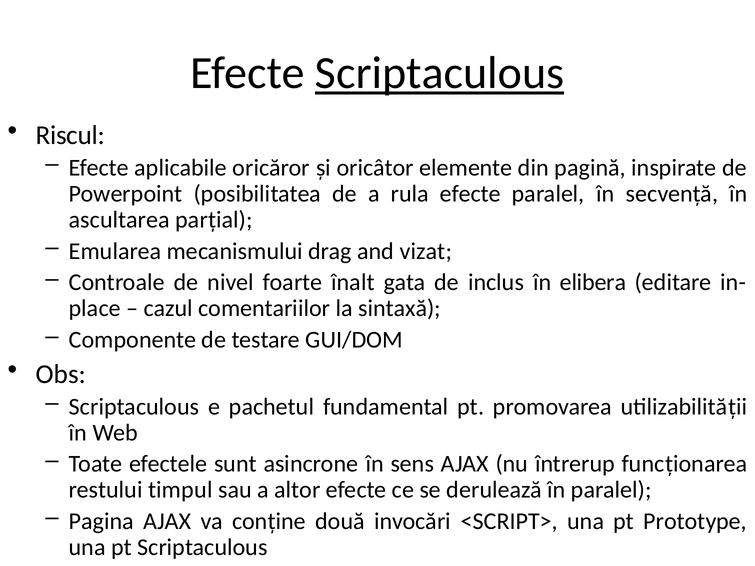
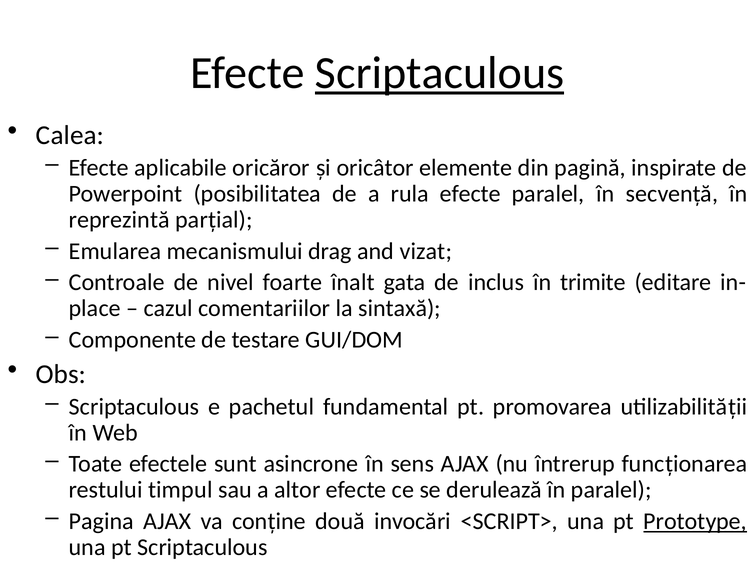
Riscul: Riscul -> Calea (70, 135)
ascultarea: ascultarea -> reprezintă (119, 220)
elibera: elibera -> trimite (593, 283)
Prototype underline: none -> present (695, 522)
